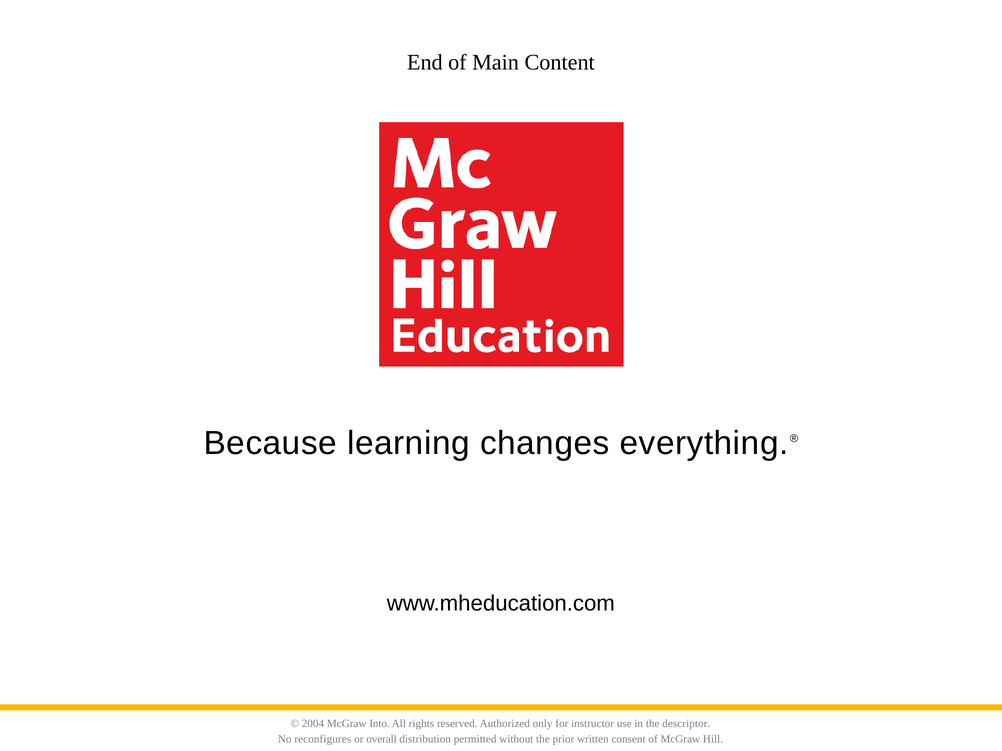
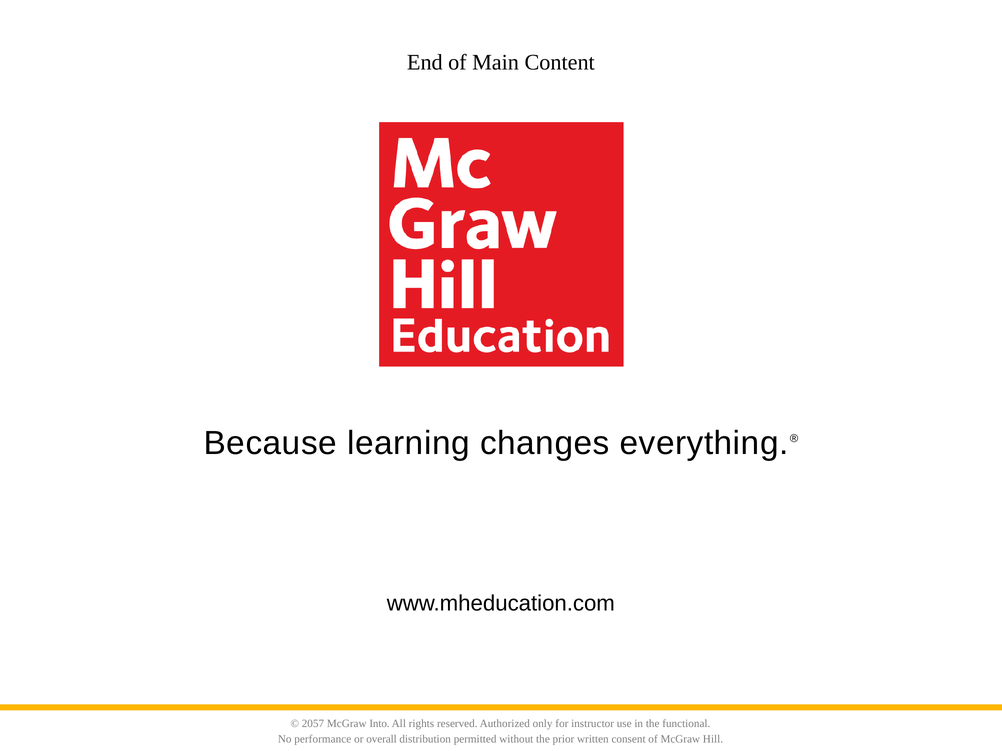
2004: 2004 -> 2057 (313, 724)
descriptor: descriptor -> functional (686, 724)
reconfigures: reconfigures -> performance (323, 740)
